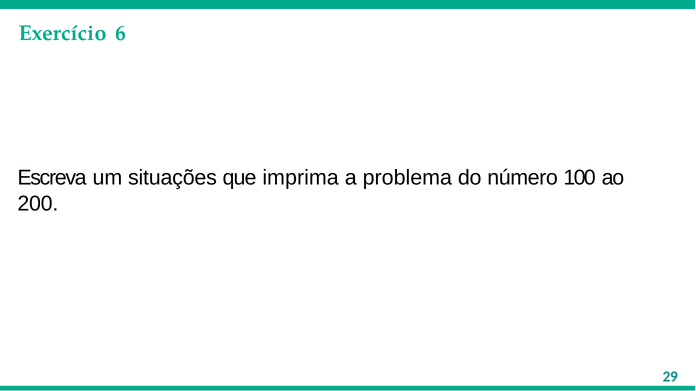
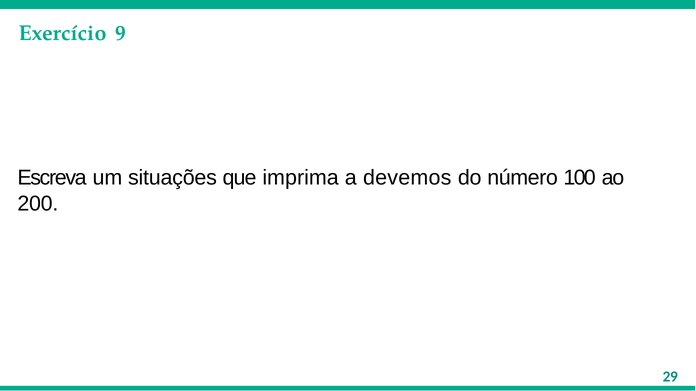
6: 6 -> 9 (121, 33)
problema: problema -> devemos (407, 178)
